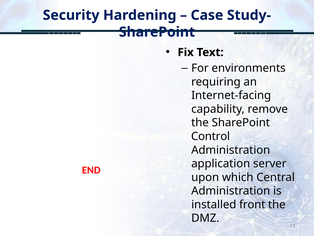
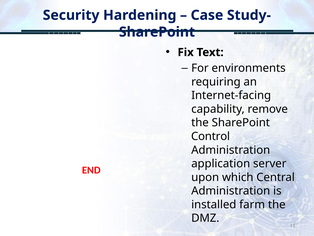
front: front -> farm (252, 204)
